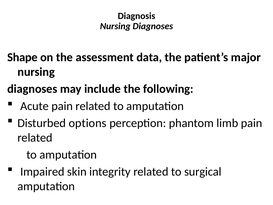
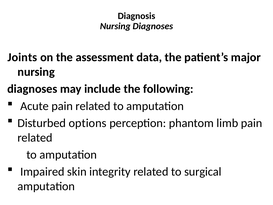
Shape: Shape -> Joints (22, 57)
